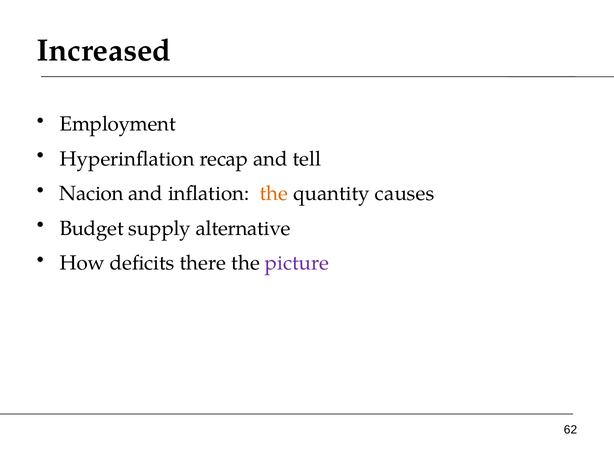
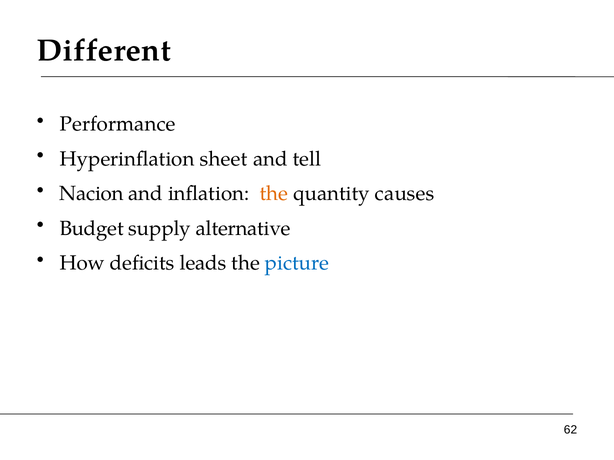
Increased: Increased -> Different (104, 51)
Employment: Employment -> Performance (118, 124)
recap: recap -> sheet (224, 159)
there: there -> leads (203, 263)
picture colour: purple -> blue (297, 263)
